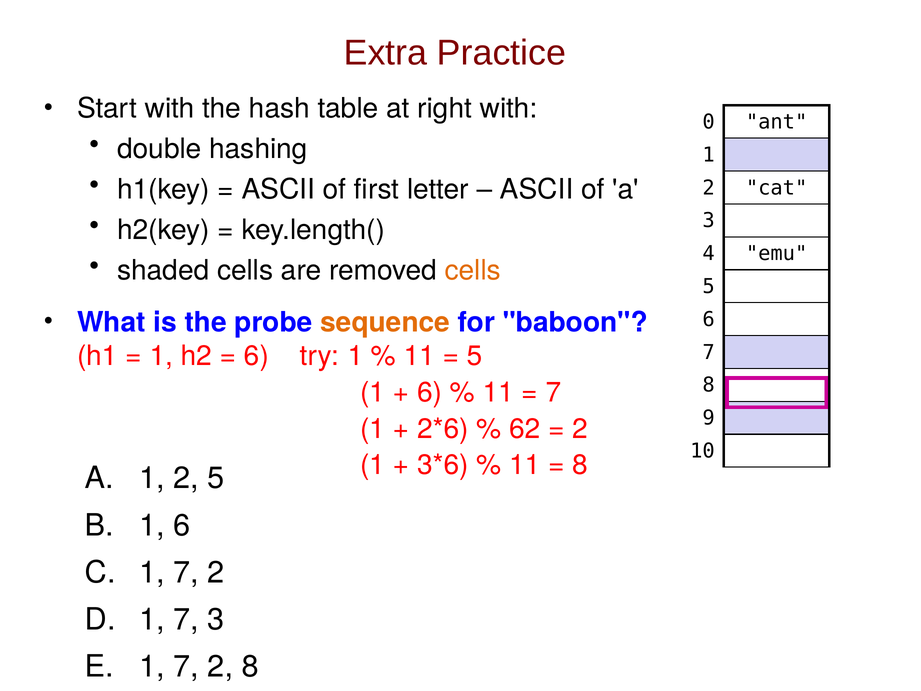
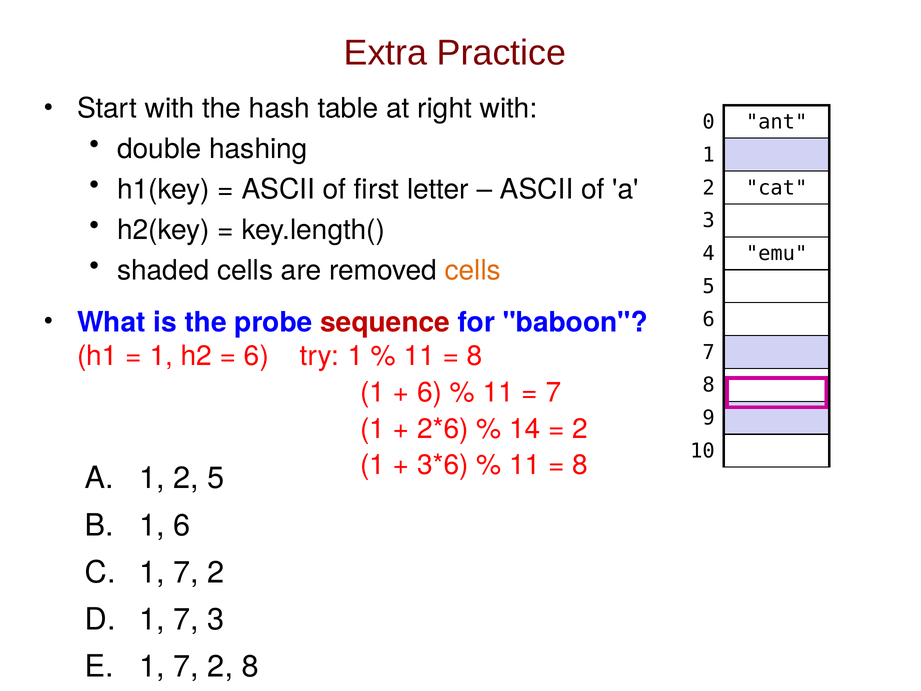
sequence colour: orange -> red (385, 322)
5: 5 -> 8 (475, 356)
62: 62 -> 14 (525, 429)
